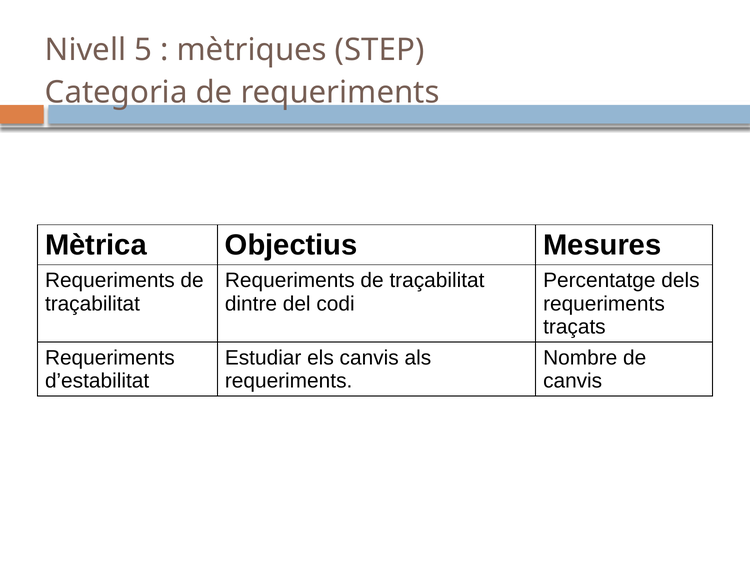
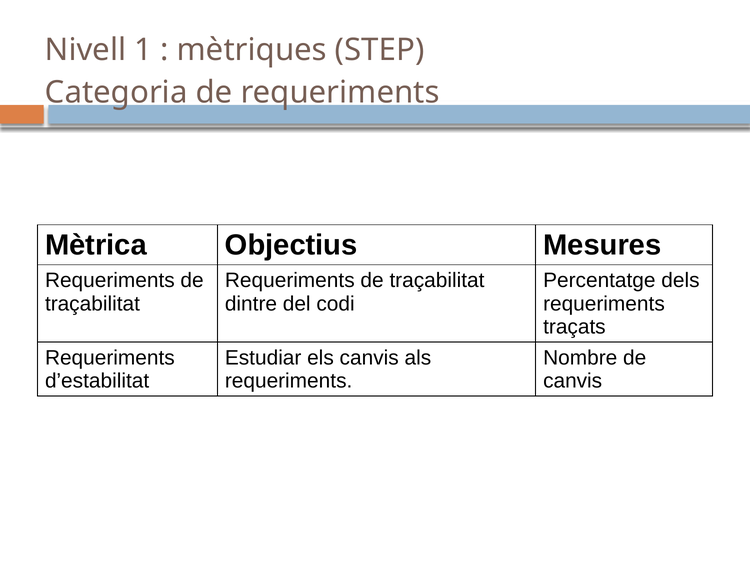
5: 5 -> 1 (143, 50)
